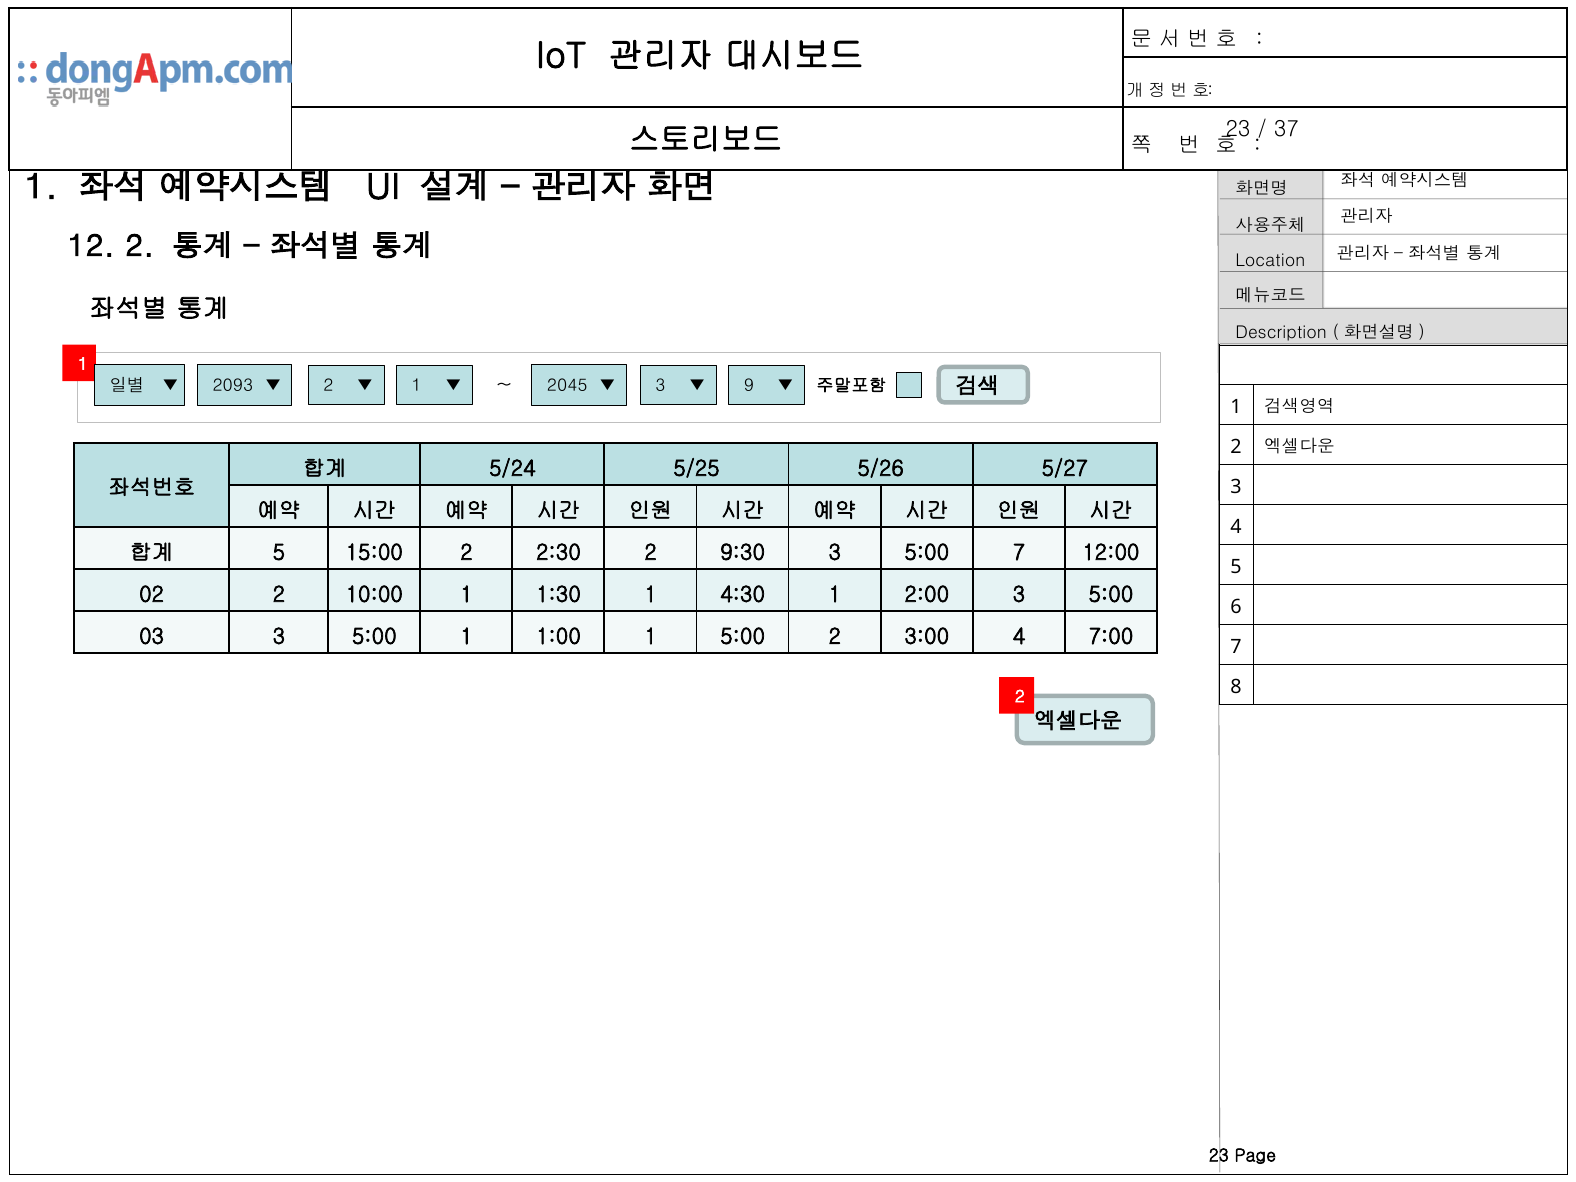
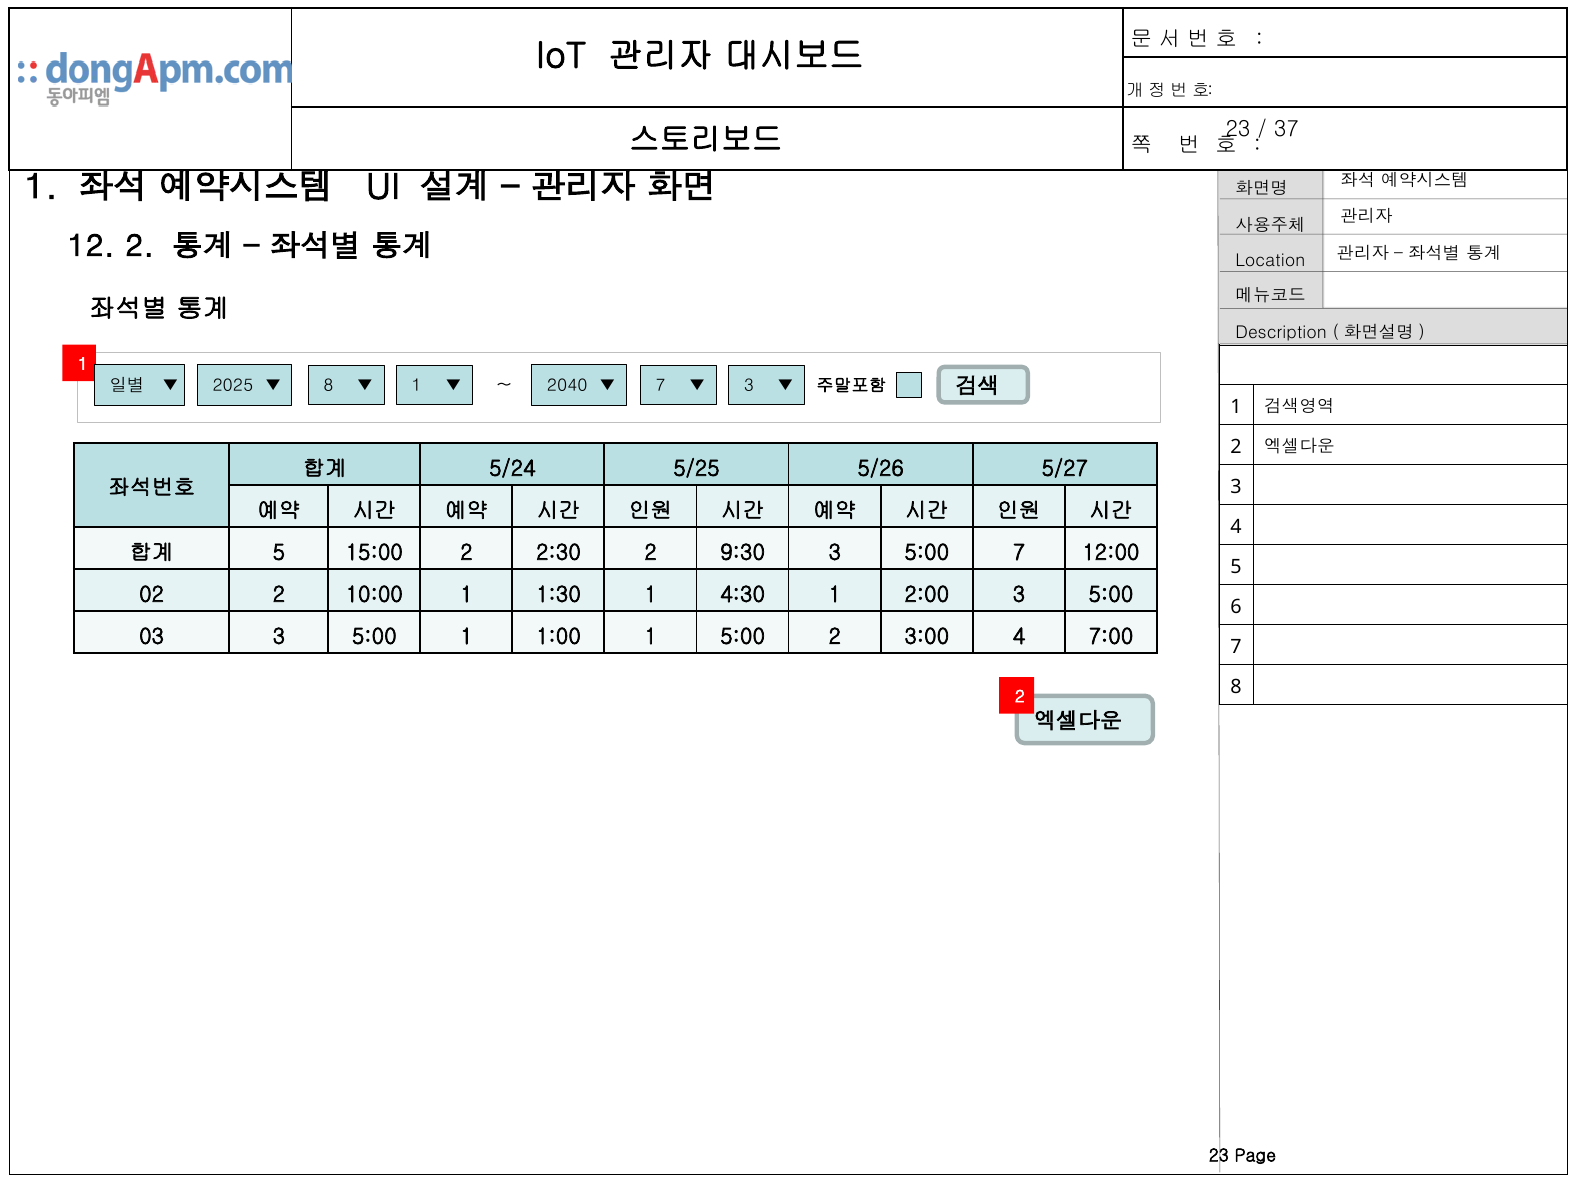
2093: 2093 -> 2025 (233, 386)
2: 2 -> 8 (328, 386)
2045: 2045 -> 2040 (567, 386)
3: 3 -> 7 (661, 386)
9: 9 -> 3 (749, 386)
